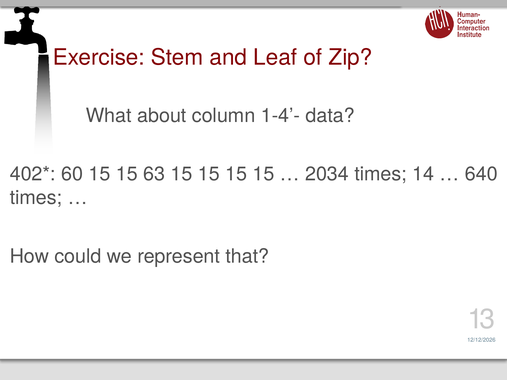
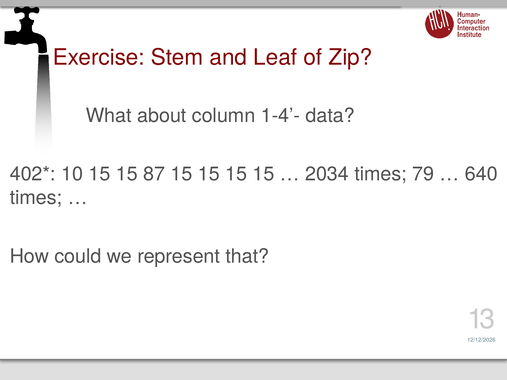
60: 60 -> 10 (72, 174)
63: 63 -> 87 (154, 174)
14: 14 -> 79 (423, 174)
